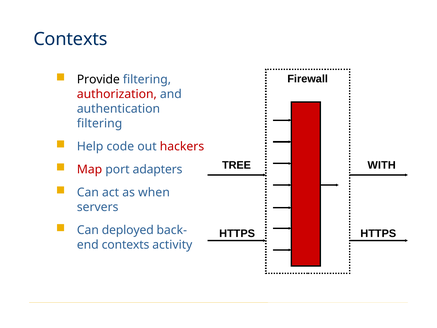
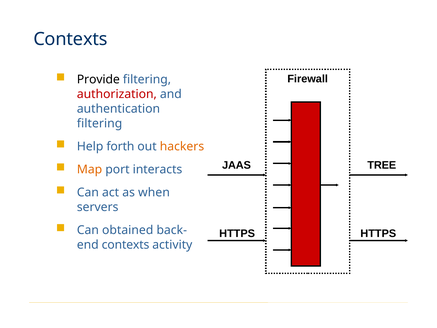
code: code -> forth (120, 146)
hackers colour: red -> orange (182, 146)
TREE: TREE -> JAAS (236, 165)
WITH: WITH -> TREE (382, 165)
Map colour: red -> orange (90, 169)
adapters: adapters -> interacts (158, 169)
deployed: deployed -> obtained (128, 230)
